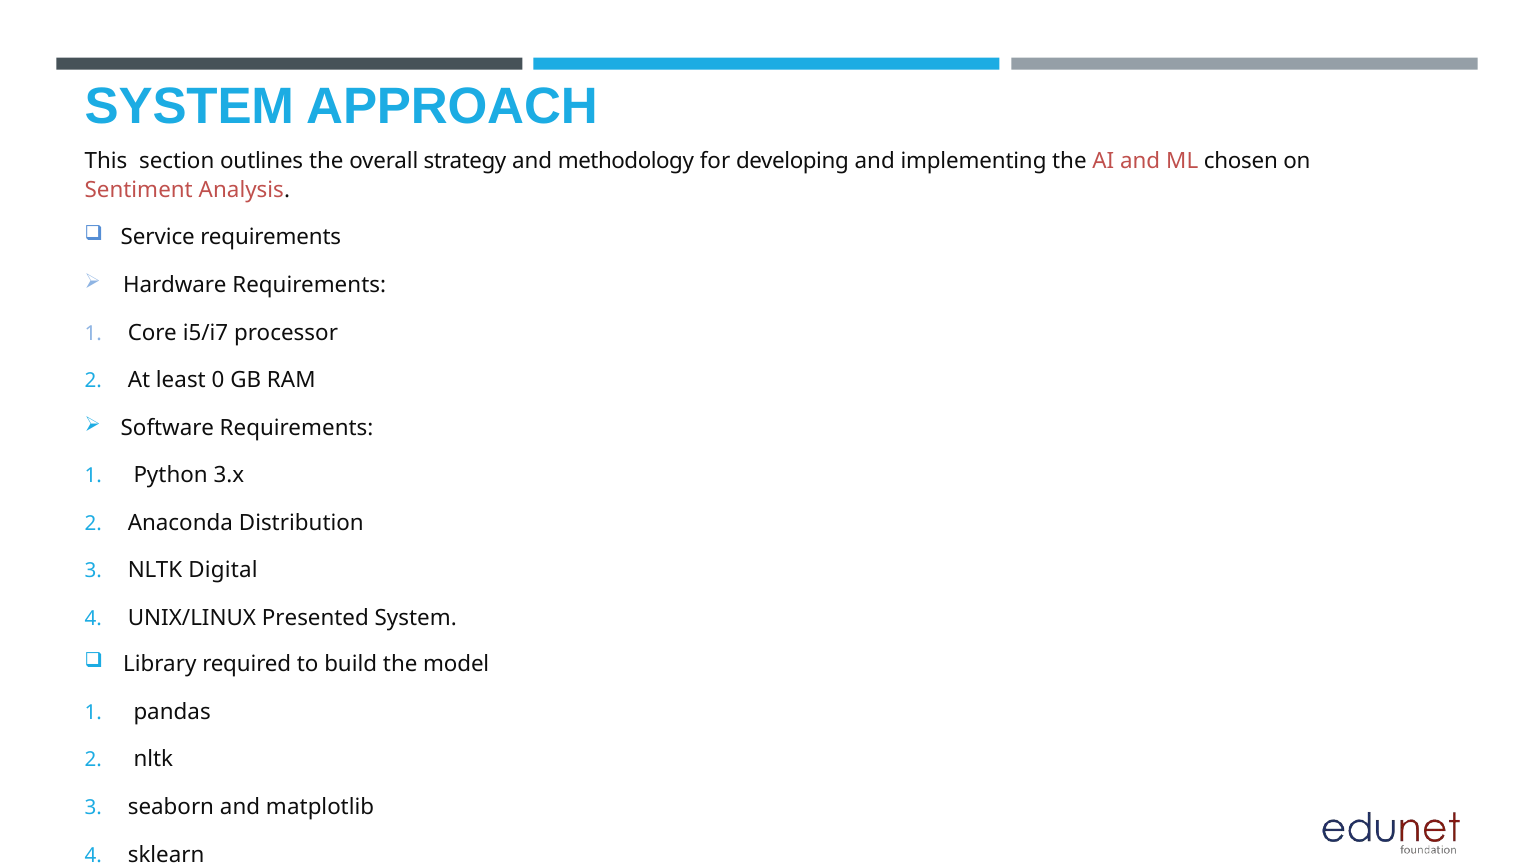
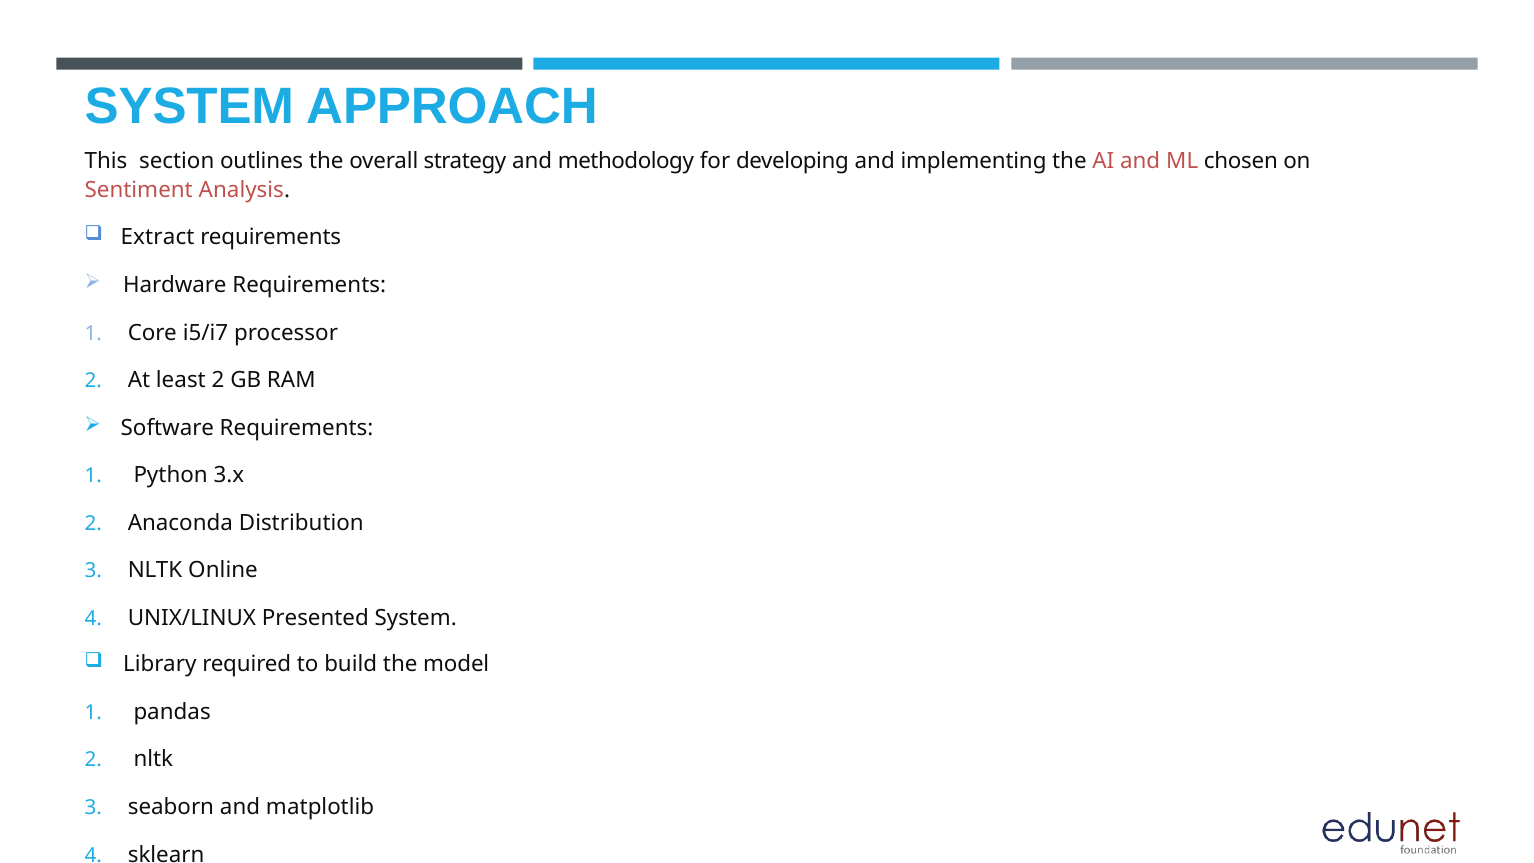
Service: Service -> Extract (158, 237)
least 0: 0 -> 2 (218, 380)
Digital: Digital -> Online (223, 570)
